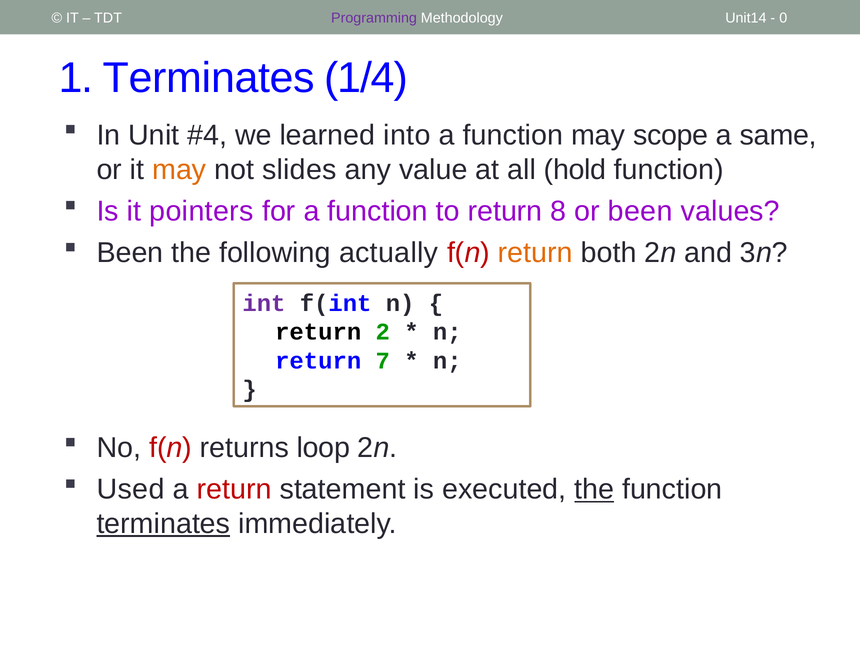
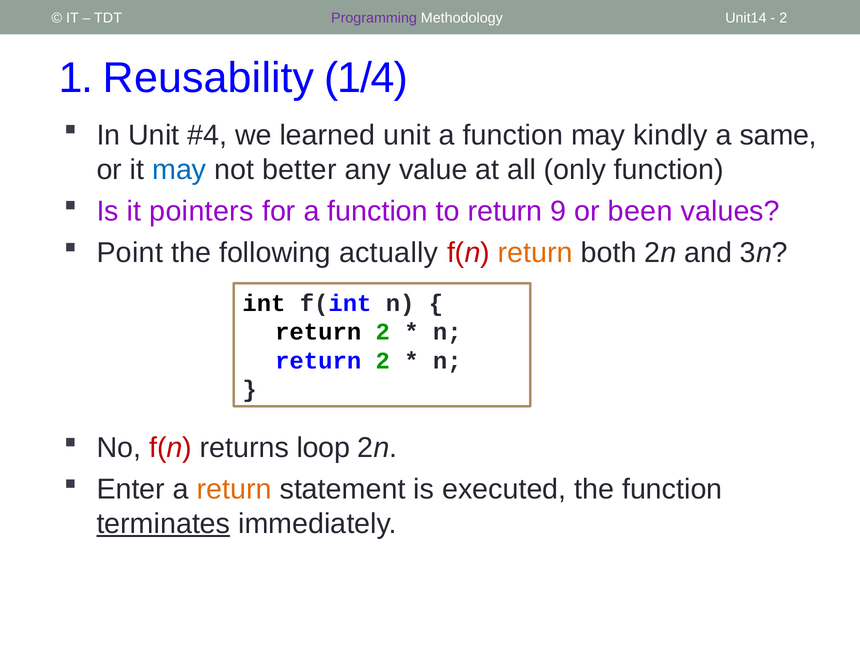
0: 0 -> 2 (783, 18)
1 Terminates: Terminates -> Reusability (209, 78)
learned into: into -> unit (407, 135)
scope: scope -> kindly (670, 135)
may colour: orange -> blue (179, 170)
slides: slides -> better (299, 170)
hold: hold -> only (575, 170)
8: 8 -> 9 (558, 211)
Been: Been -> Point (130, 253)
int colour: purple -> black (264, 303)
7: 7 -> 2 (383, 361)
Used: Used -> Enter (131, 489)
return colour: red -> orange (234, 489)
the underline: present -> none (594, 489)
